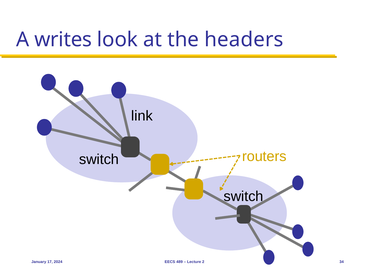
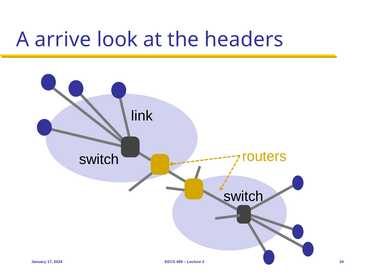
writes: writes -> arrive (63, 40)
